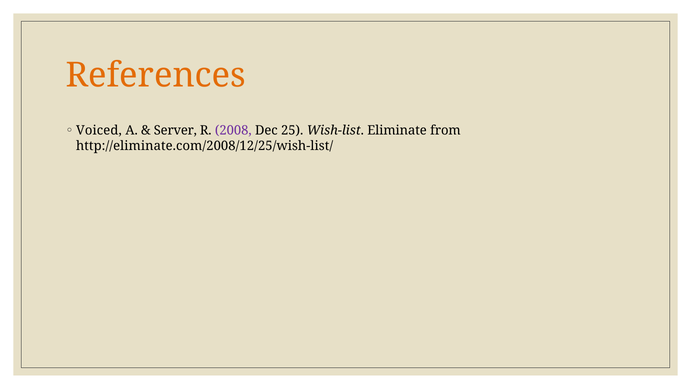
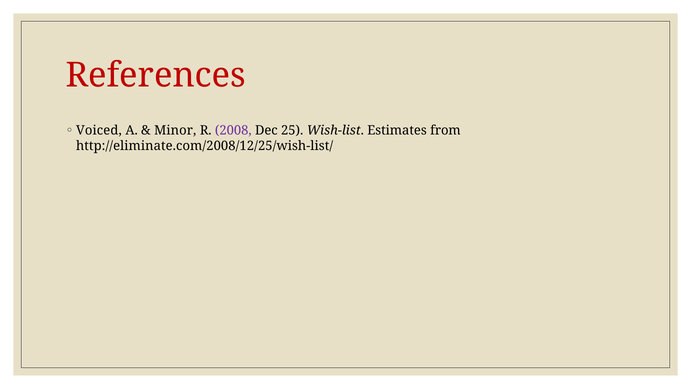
References colour: orange -> red (156, 75)
Server: Server -> Minor (175, 130)
Eliminate: Eliminate -> Estimates (397, 130)
